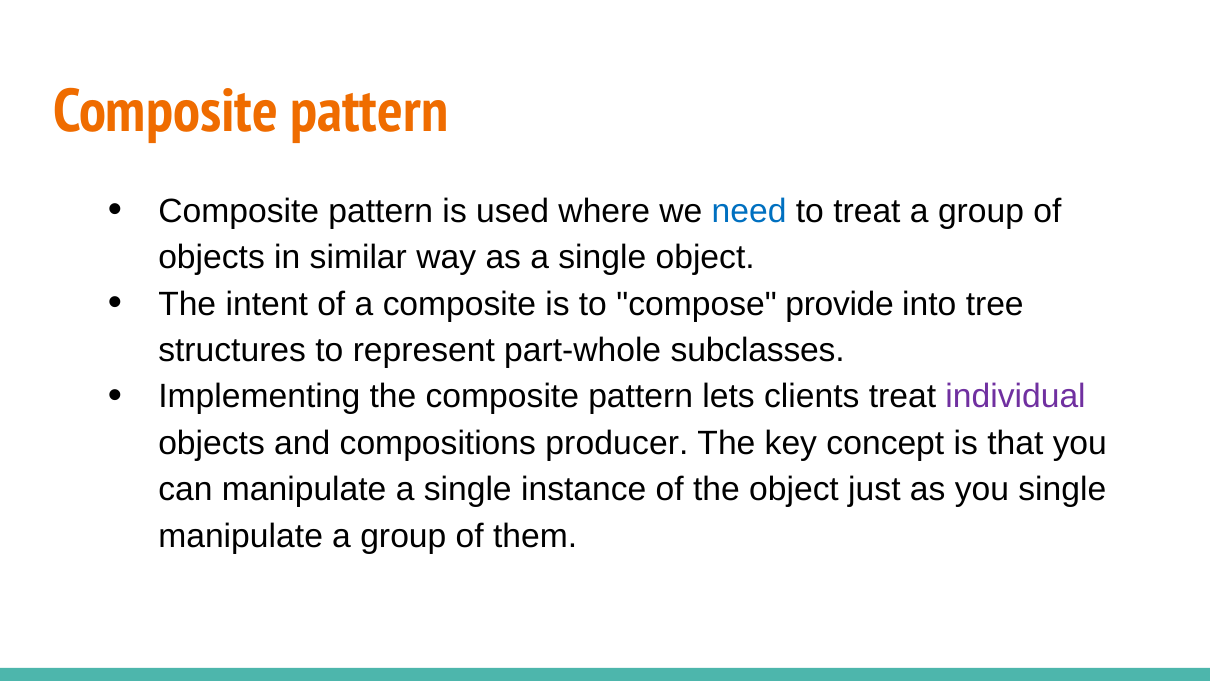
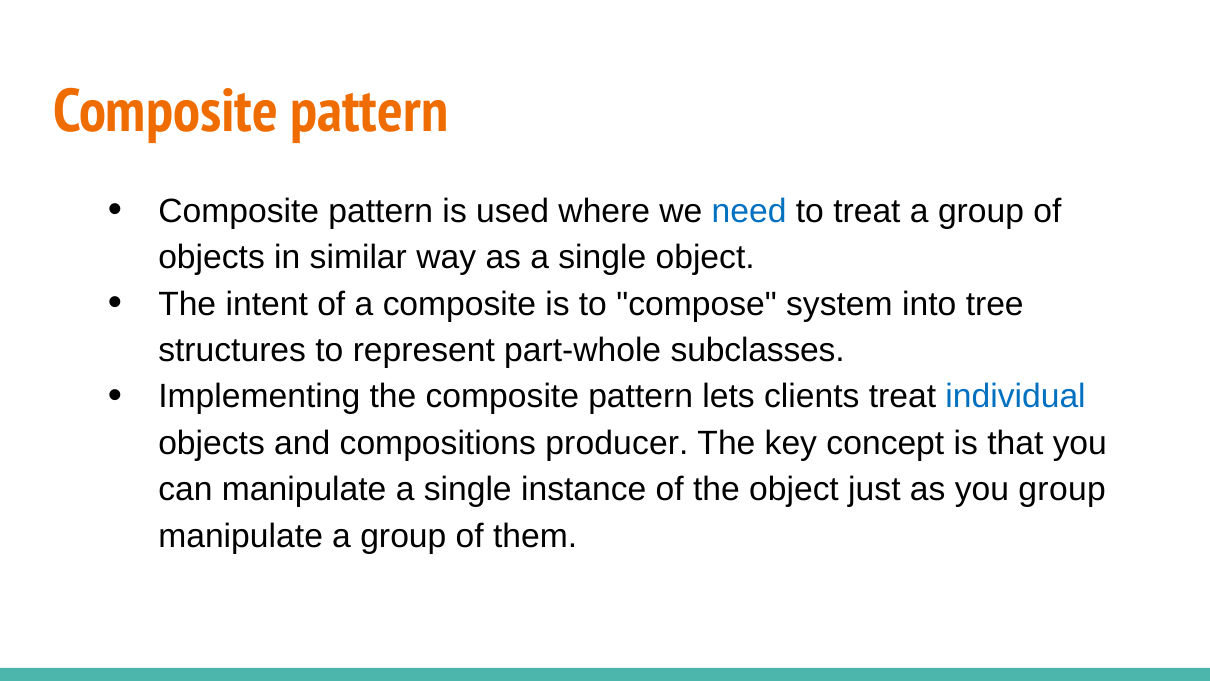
provide: provide -> system (839, 304)
individual colour: purple -> blue (1016, 397)
you single: single -> group (1062, 489)
